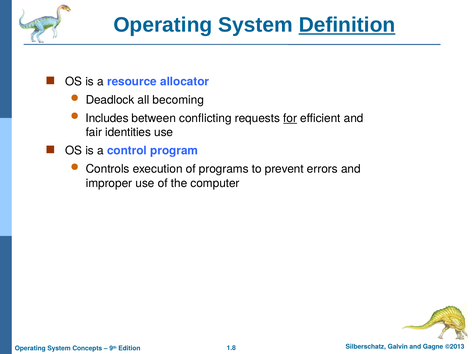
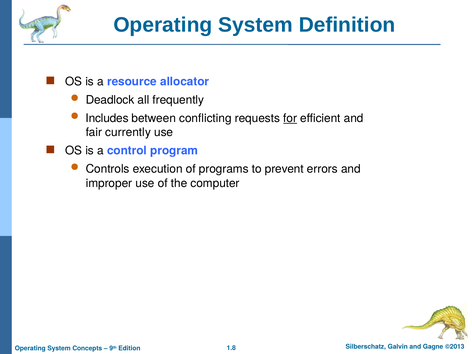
Definition underline: present -> none (347, 25)
becoming: becoming -> frequently (178, 100)
identities: identities -> currently (128, 132)
